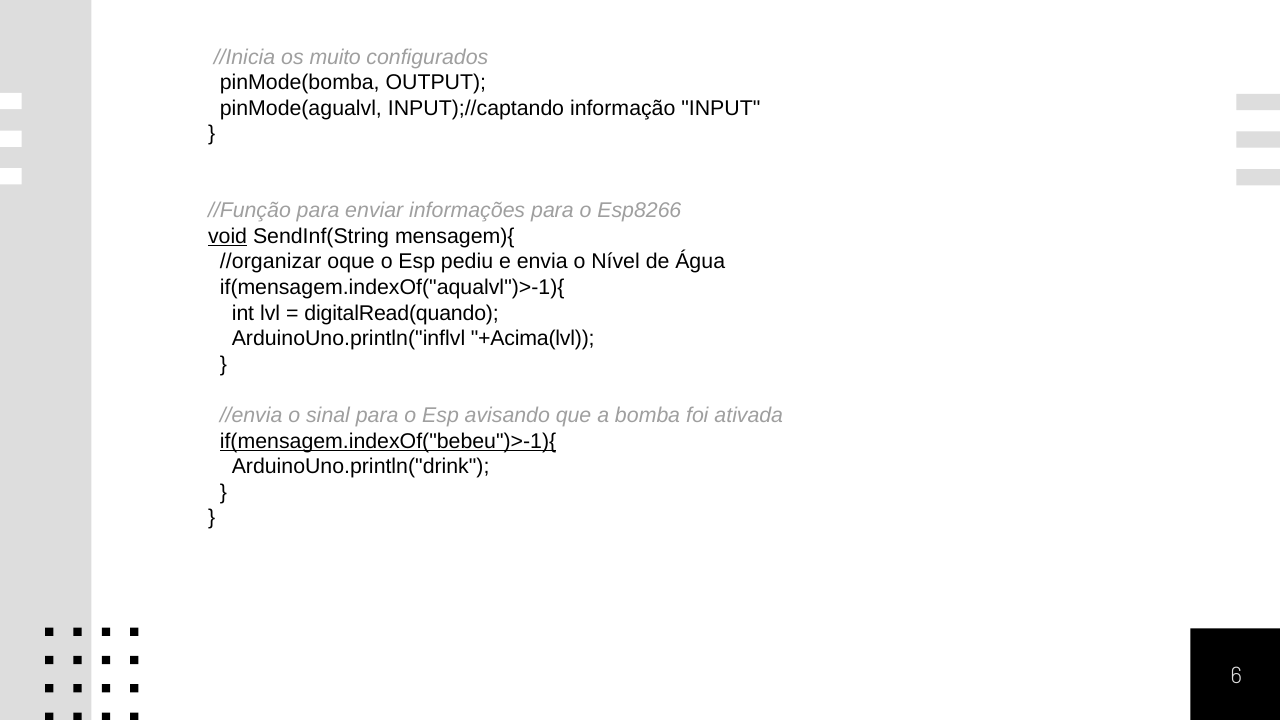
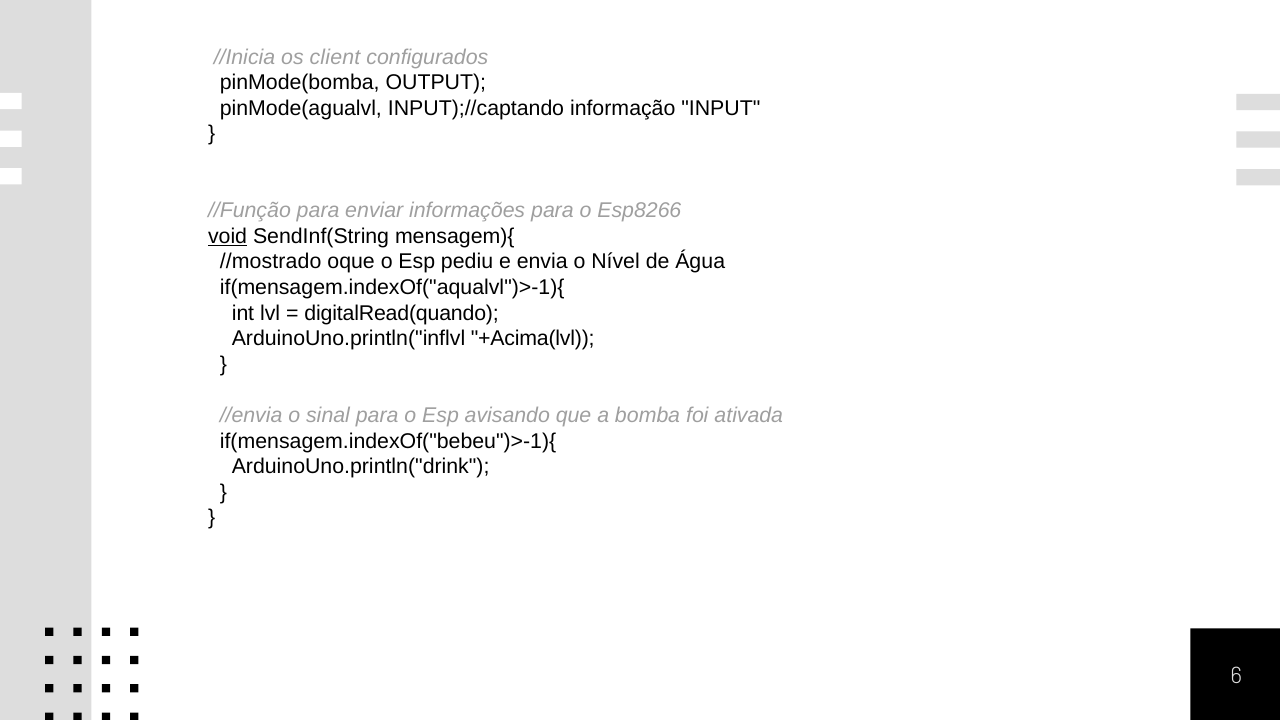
muito: muito -> client (335, 57)
//organizar: //organizar -> //mostrado (271, 262)
if(mensagem.indexOf("bebeu")>-1){ underline: present -> none (388, 441)
